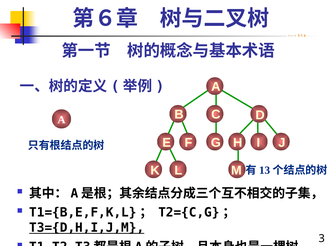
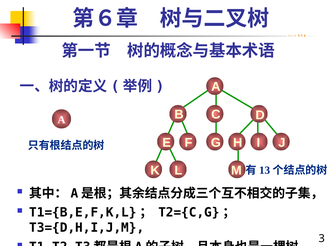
T3={D,H,I,J,M underline: present -> none (87, 228)
